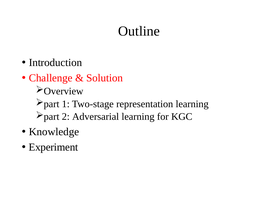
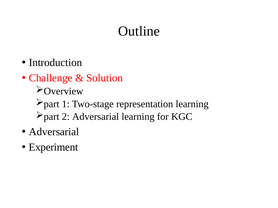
Knowledge: Knowledge -> Adversarial (54, 132)
